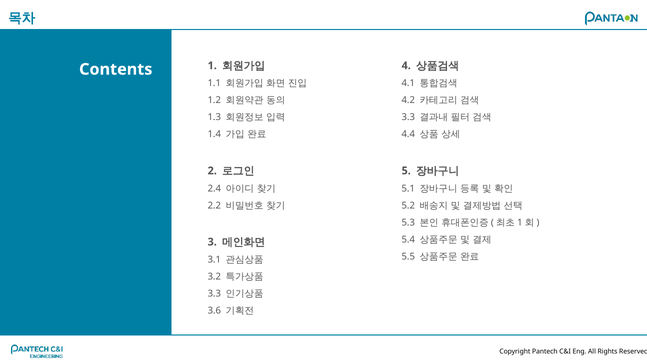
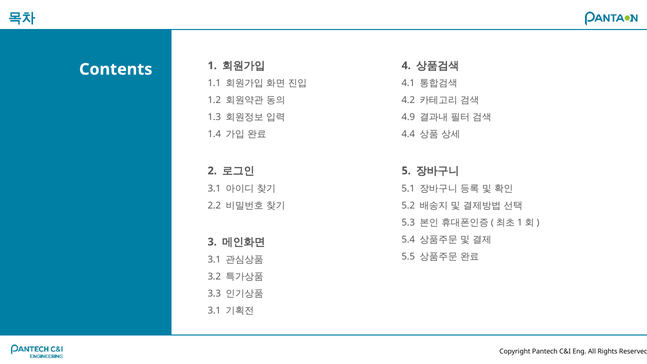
3.3: 3.3 -> 4.9 (408, 117)
2.4: 2.4 -> 3.1 (214, 188)
3.6: 3.6 -> 3.1 (214, 311)
